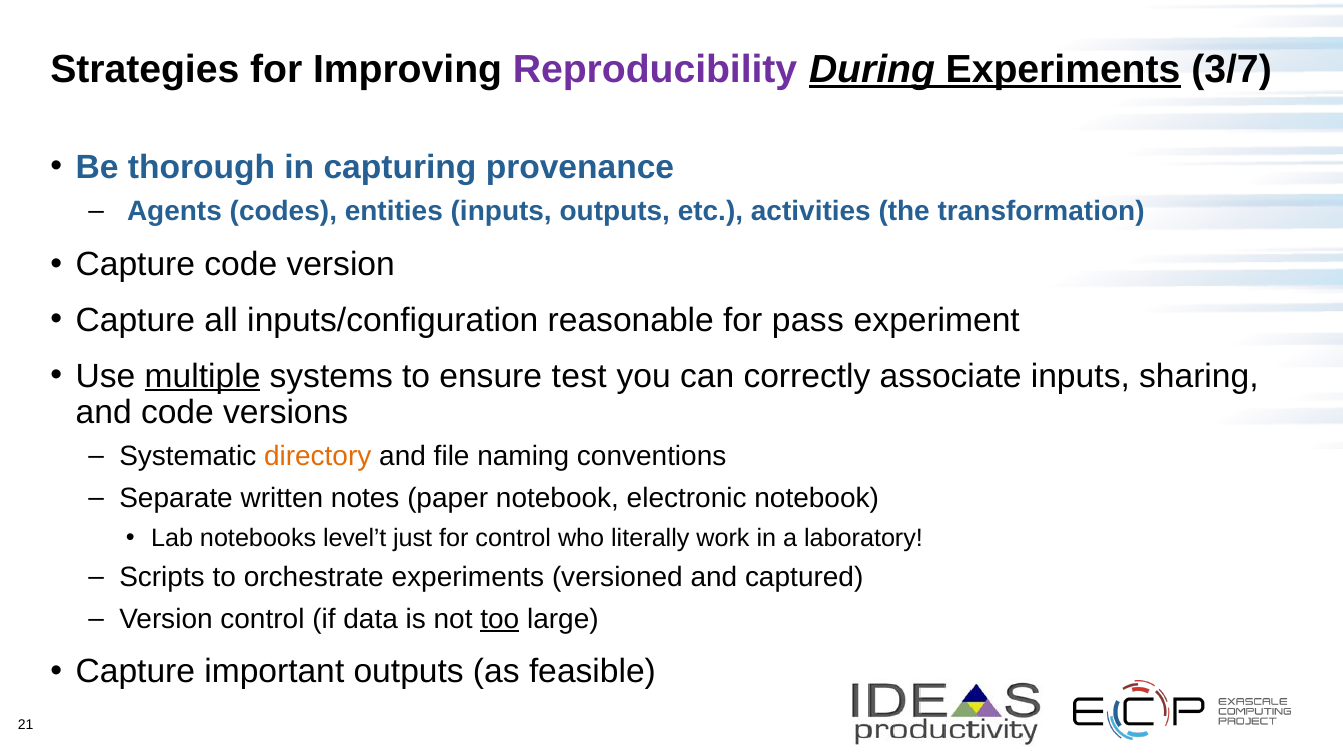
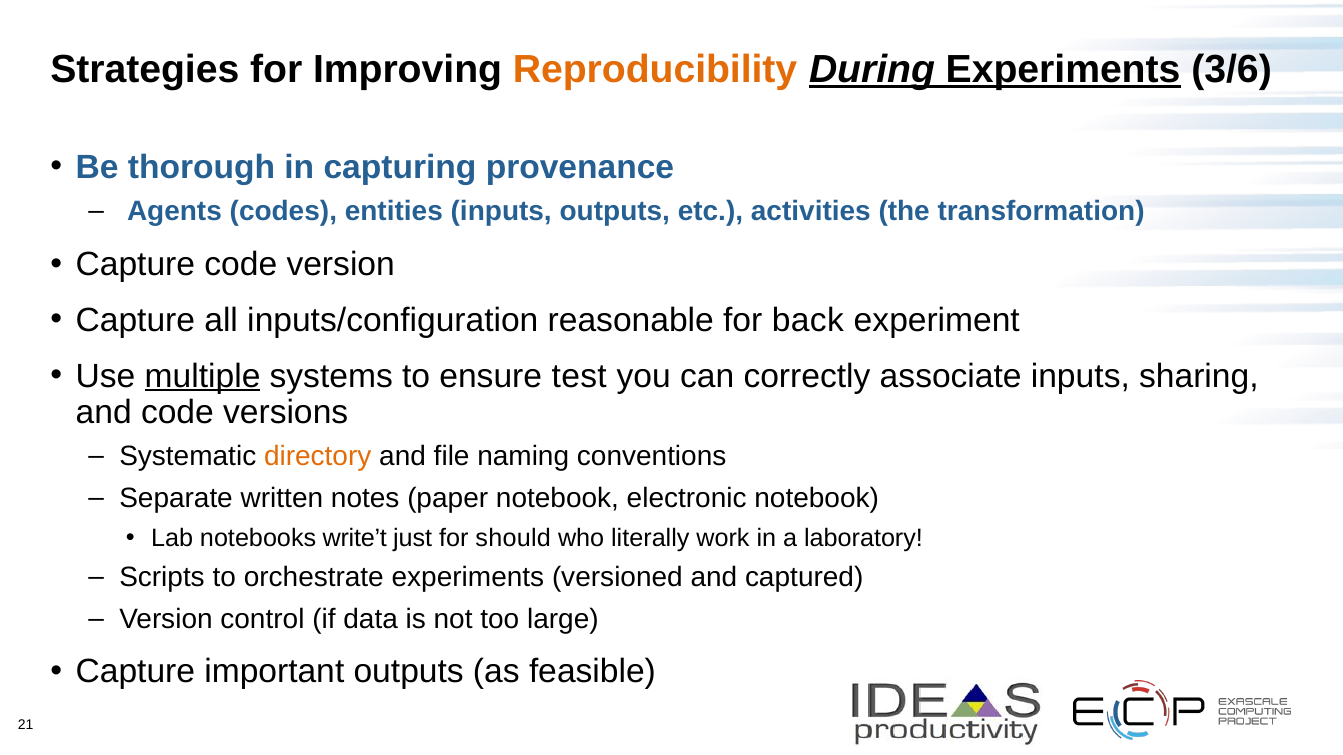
Reproducibility colour: purple -> orange (655, 69)
3/7: 3/7 -> 3/6 (1232, 69)
pass: pass -> back (808, 320)
level’t: level’t -> write’t (355, 538)
for control: control -> should (513, 538)
too underline: present -> none (500, 620)
